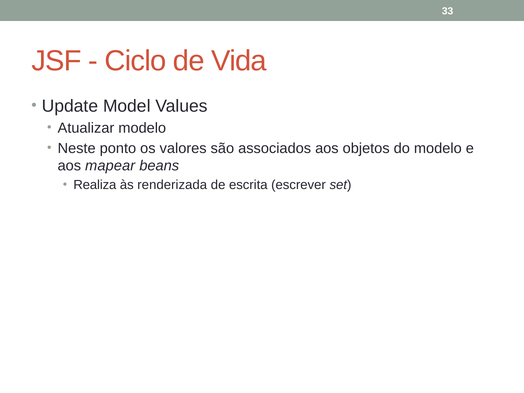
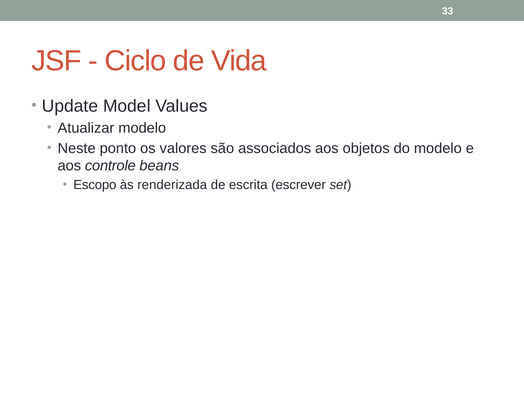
mapear: mapear -> controle (110, 166)
Realiza: Realiza -> Escopo (95, 185)
